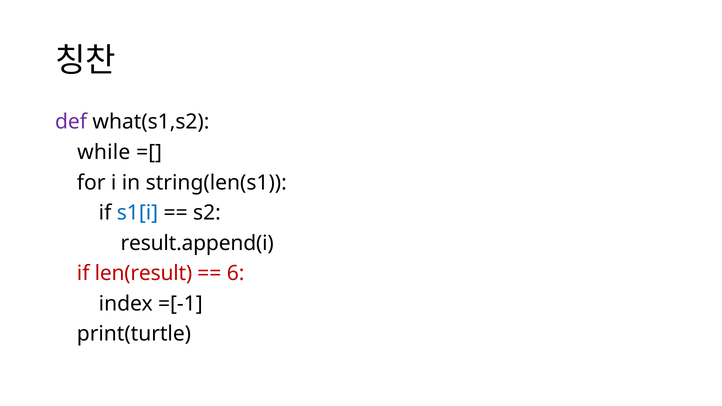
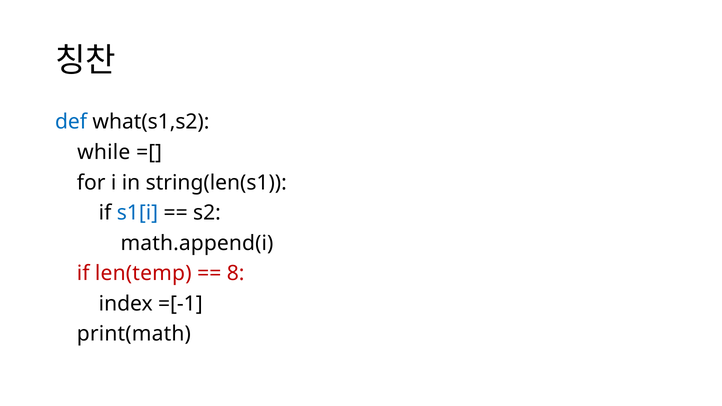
def colour: purple -> blue (71, 122)
result.append(i: result.append(i -> math.append(i (197, 243)
len(result: len(result -> len(temp (143, 273)
6: 6 -> 8 (236, 273)
print(turtle: print(turtle -> print(math (134, 334)
